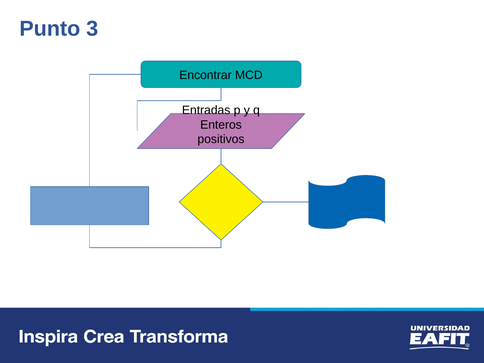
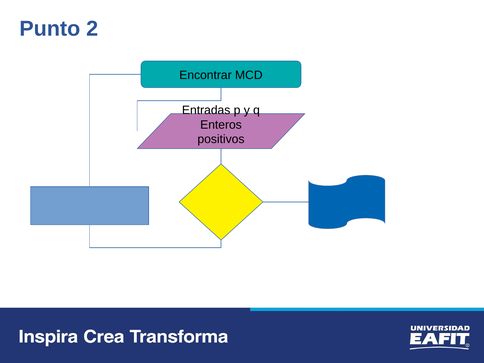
3: 3 -> 2 (92, 29)
